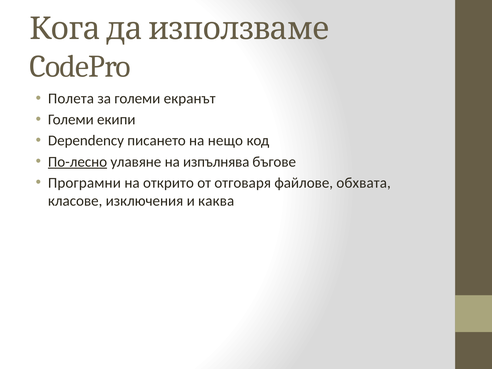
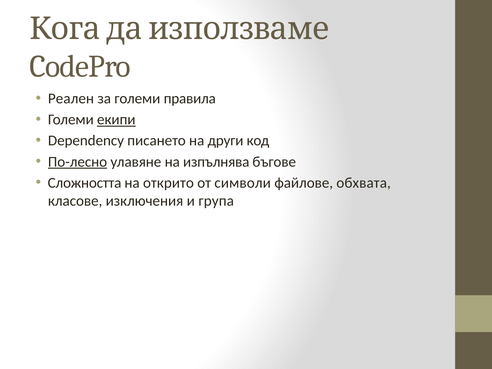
Полета: Полета -> Реален (71, 99)
екранът: екранът -> правила (190, 99)
екипи underline: none -> present (116, 120)
нещо: нещо -> други (226, 141)
Програмни: Програмни -> Сложността (85, 183)
отговаря: отговаря -> символи (243, 183)
каква: каква -> група (216, 201)
